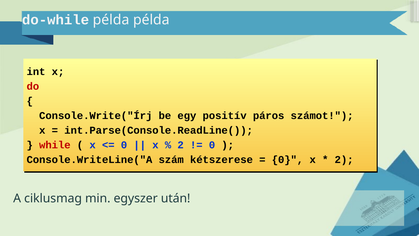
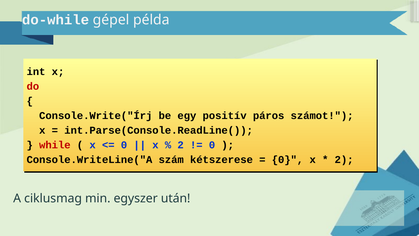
do-while példa: példa -> gépel (111, 20)
